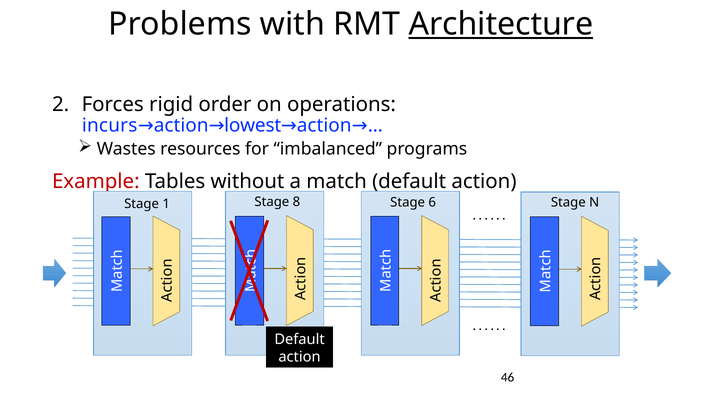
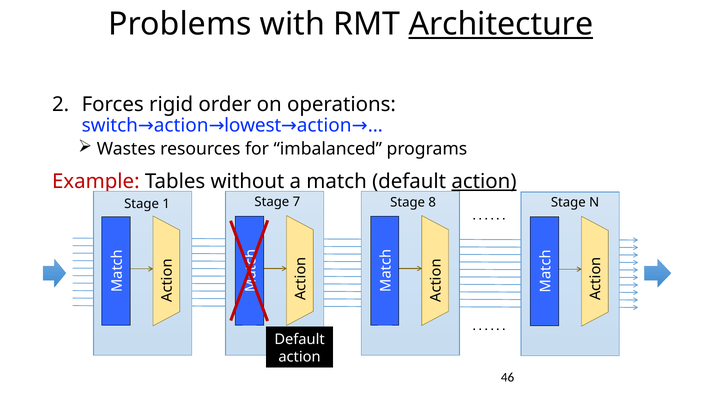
incurs: incurs -> switch (110, 126)
action underline: none -> present (484, 181)
8: 8 -> 7 (296, 202)
6: 6 -> 8 (432, 202)
